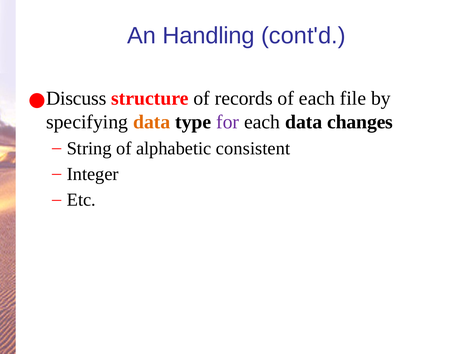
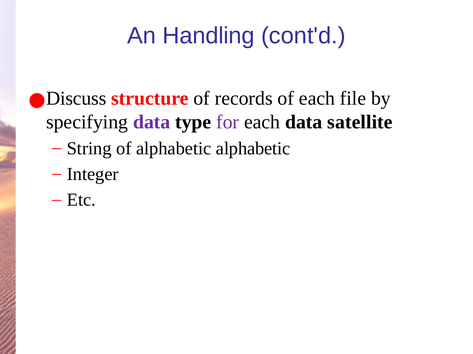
data colour: orange -> purple (152, 122)
changes: changes -> satellite (360, 122)
alphabetic consistent: consistent -> alphabetic (253, 149)
